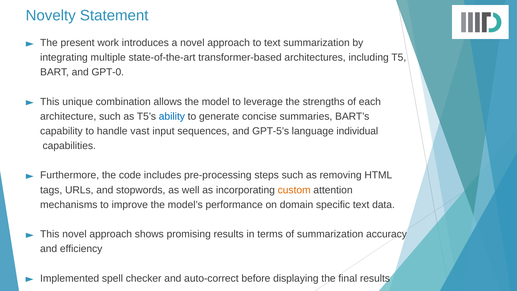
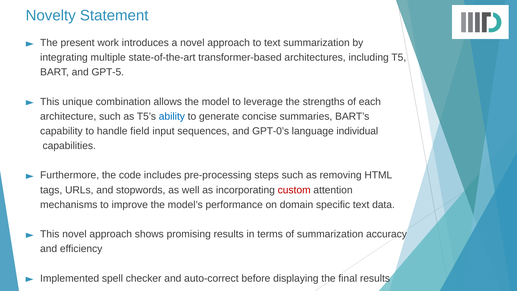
GPT-0: GPT-0 -> GPT-5 (108, 72)
vast: vast -> field (140, 131)
GPT-5’s: GPT-5’s -> GPT-0’s (271, 131)
custom colour: orange -> red (294, 190)
